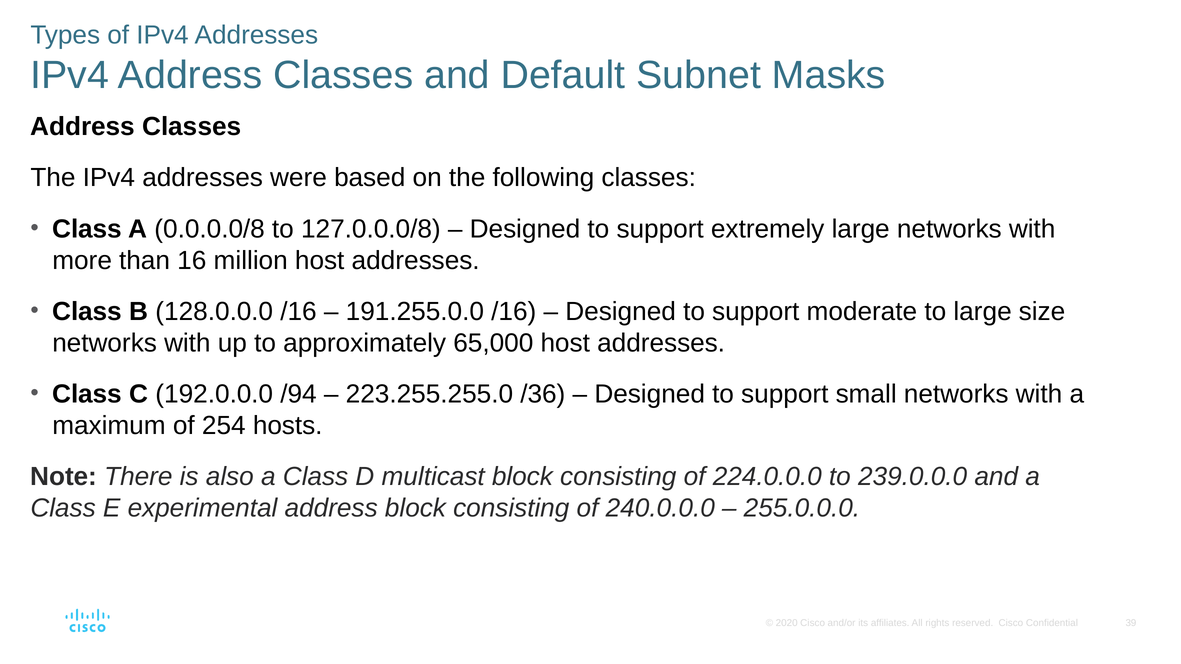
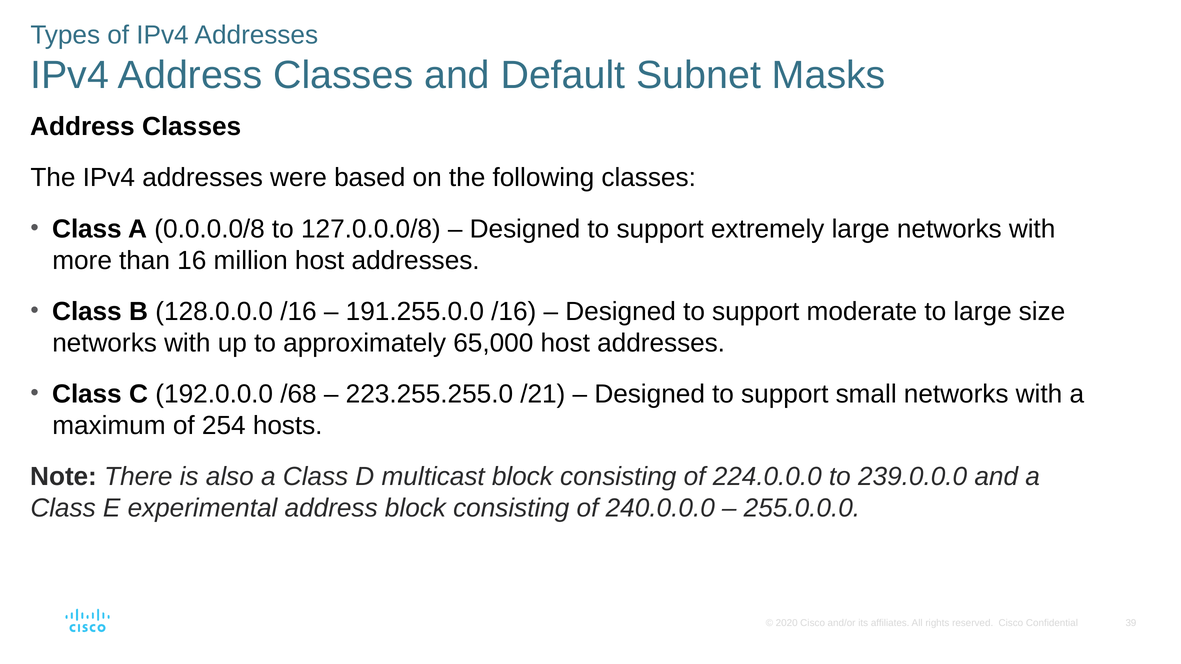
/94: /94 -> /68 (298, 394)
/36: /36 -> /21 (543, 394)
